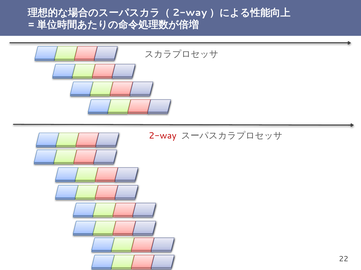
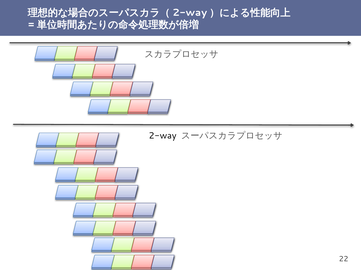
2-way colour: red -> black (163, 136)
